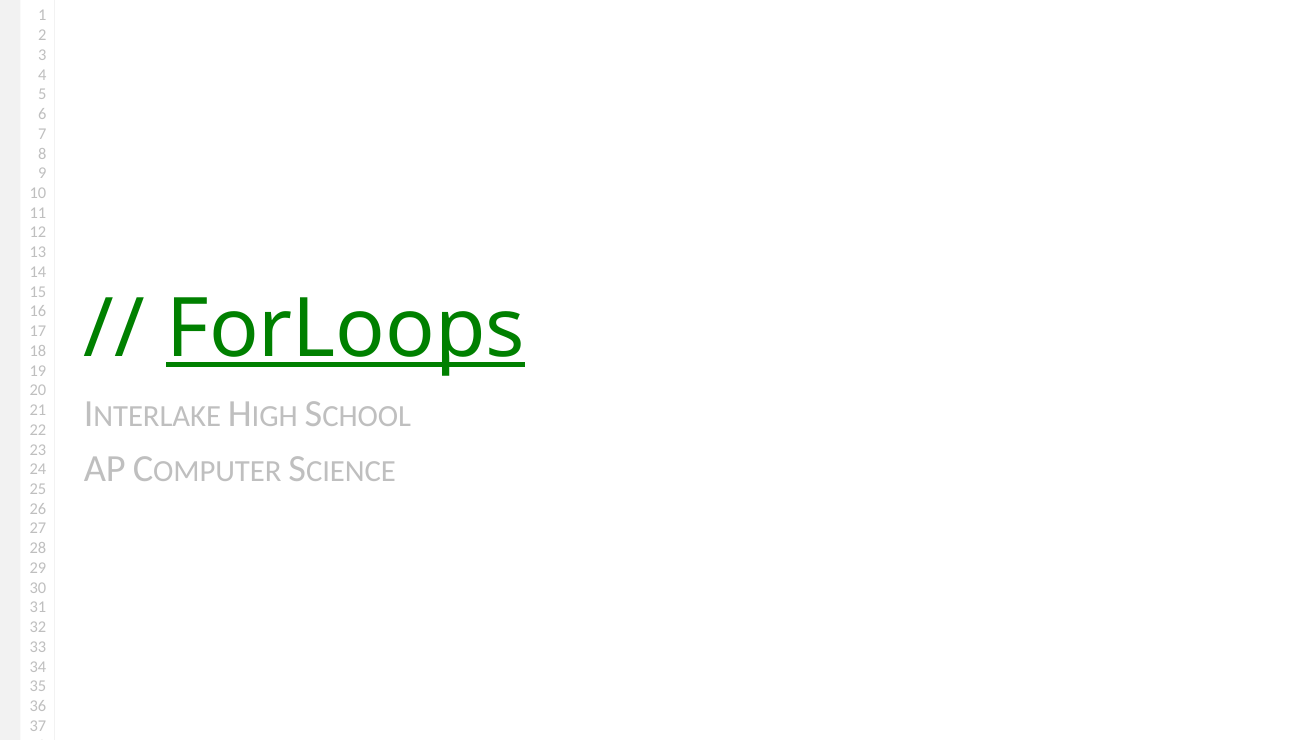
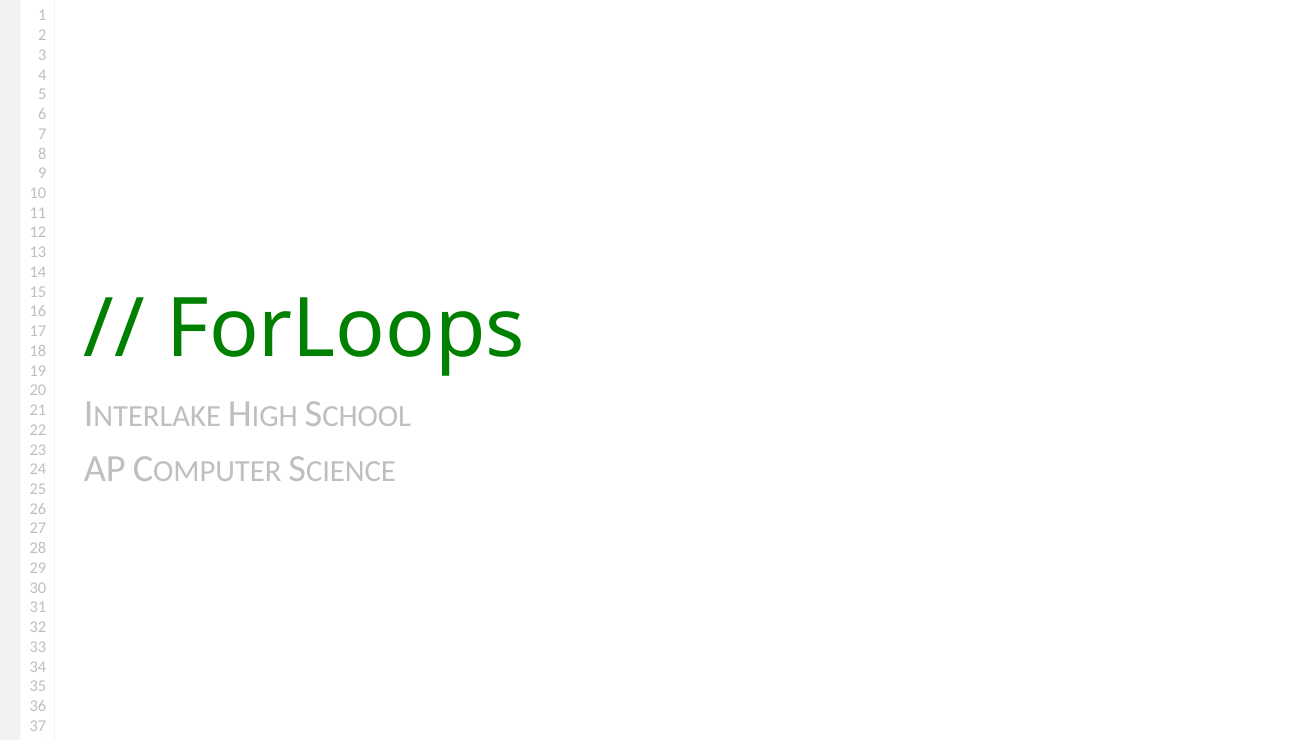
ForLoops underline: present -> none (346, 329)
